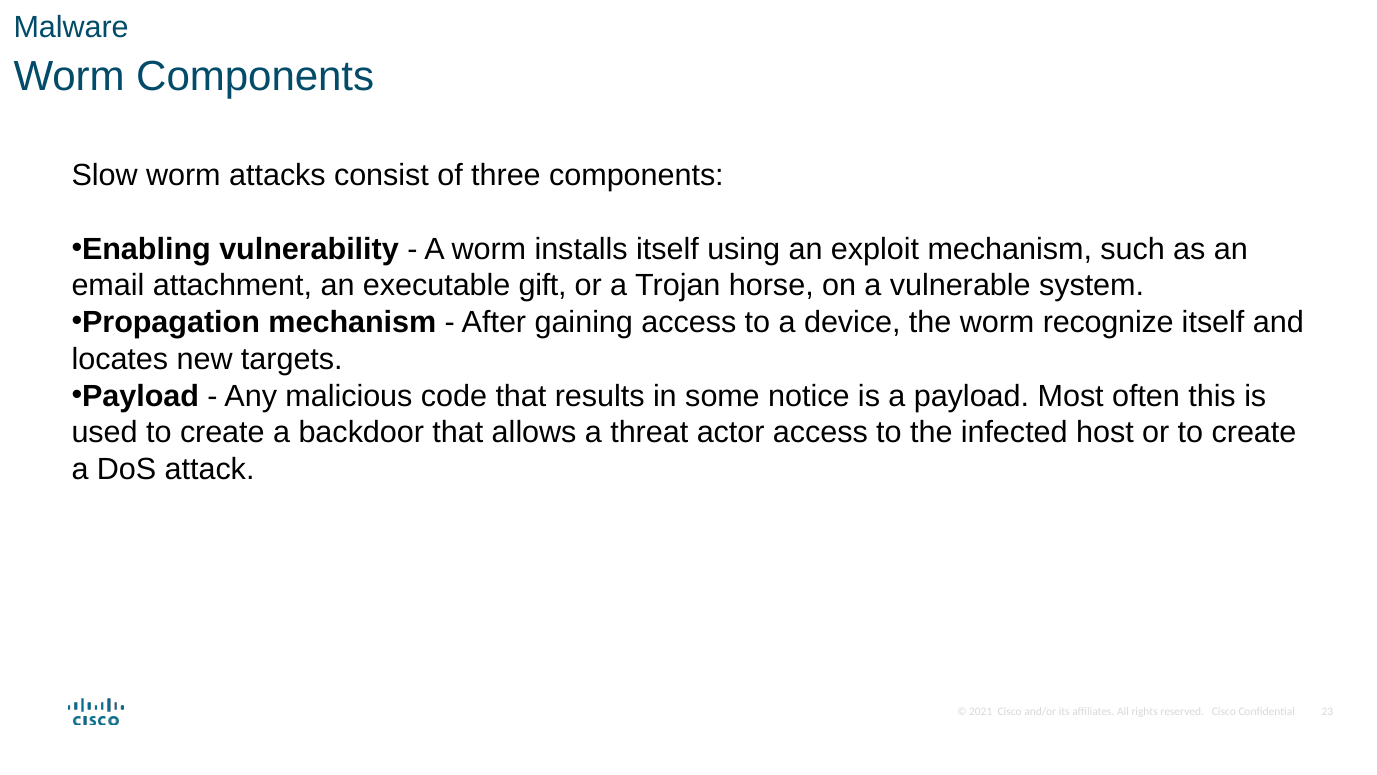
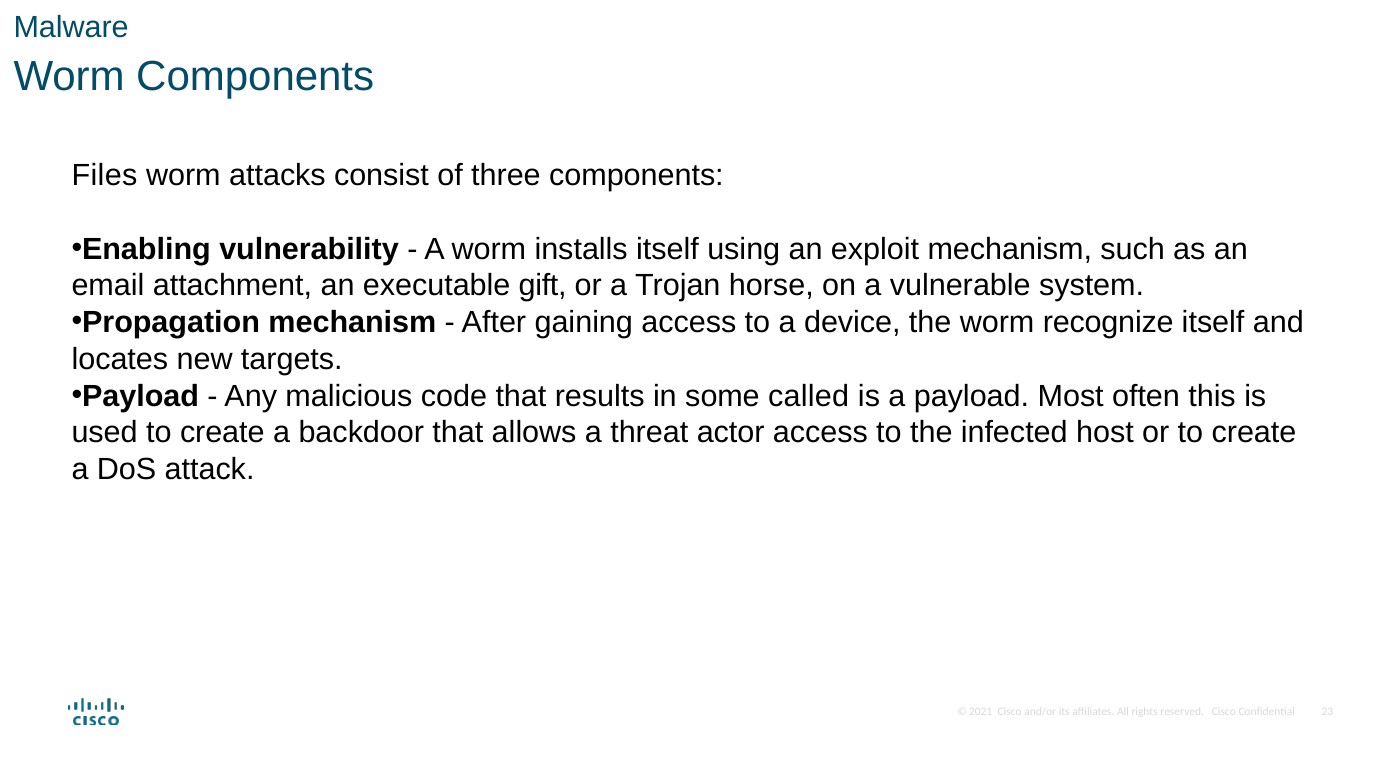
Slow: Slow -> Files (105, 176)
notice: notice -> called (809, 396)
